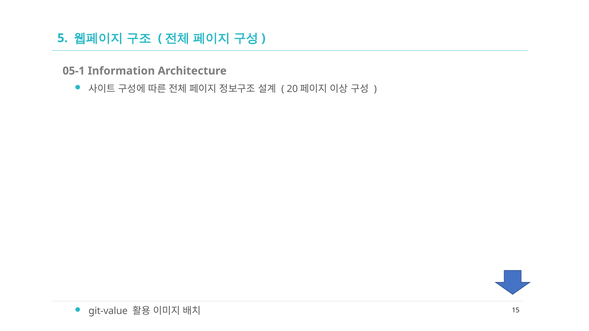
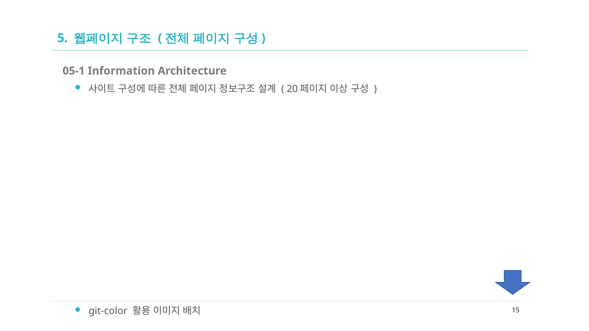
git-value: git-value -> git-color (108, 311)
